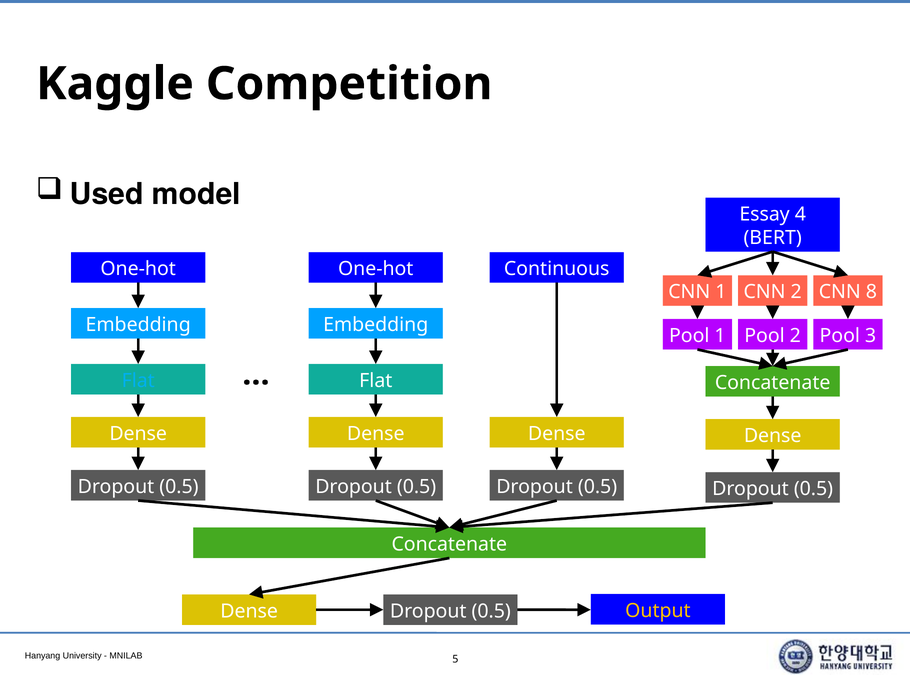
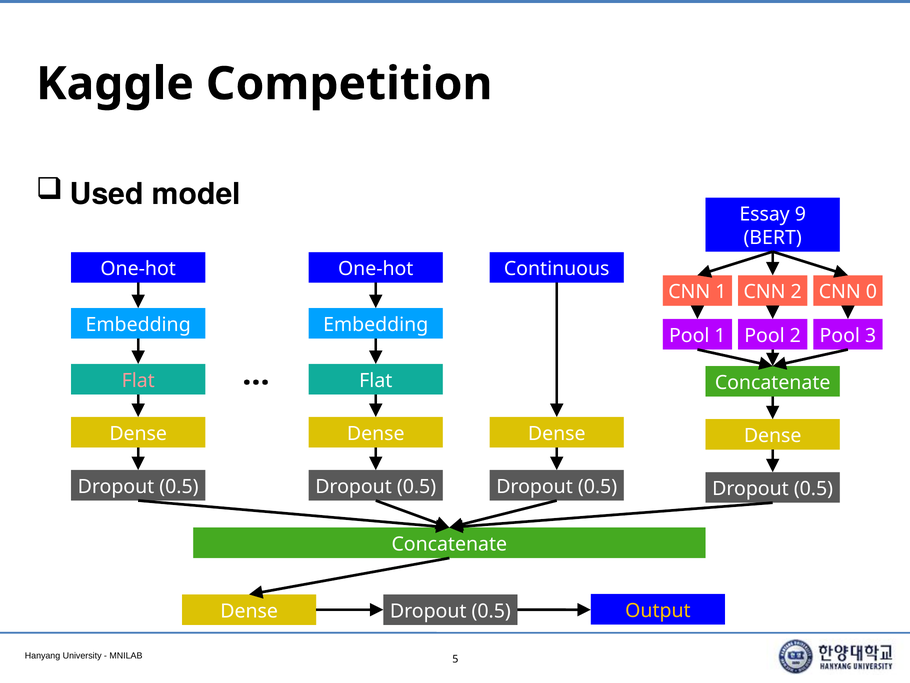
4: 4 -> 9 (800, 214)
8: 8 -> 0 (871, 292)
Flat colour: light blue -> pink (138, 380)
